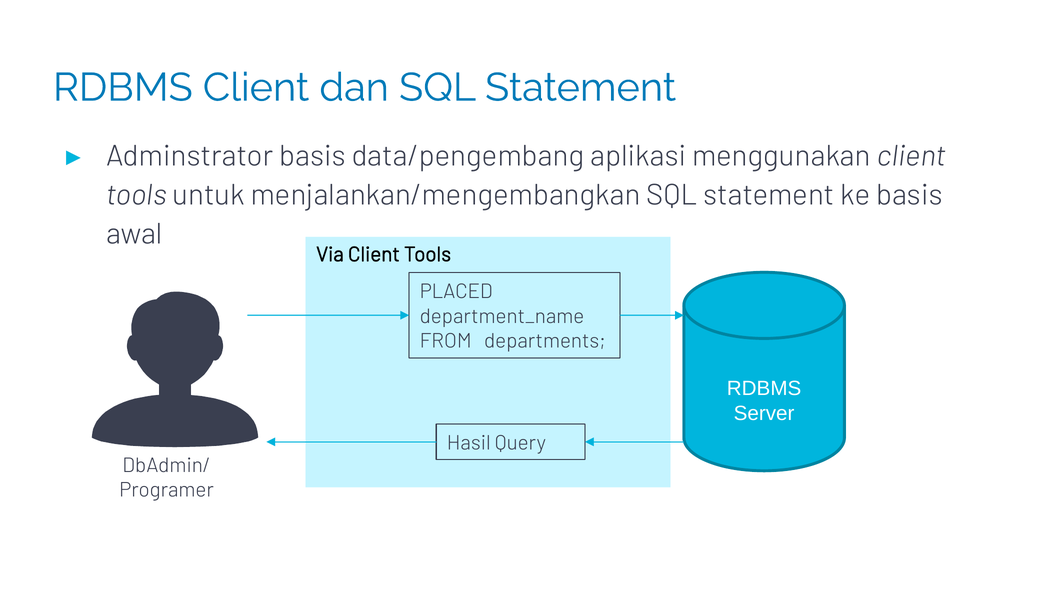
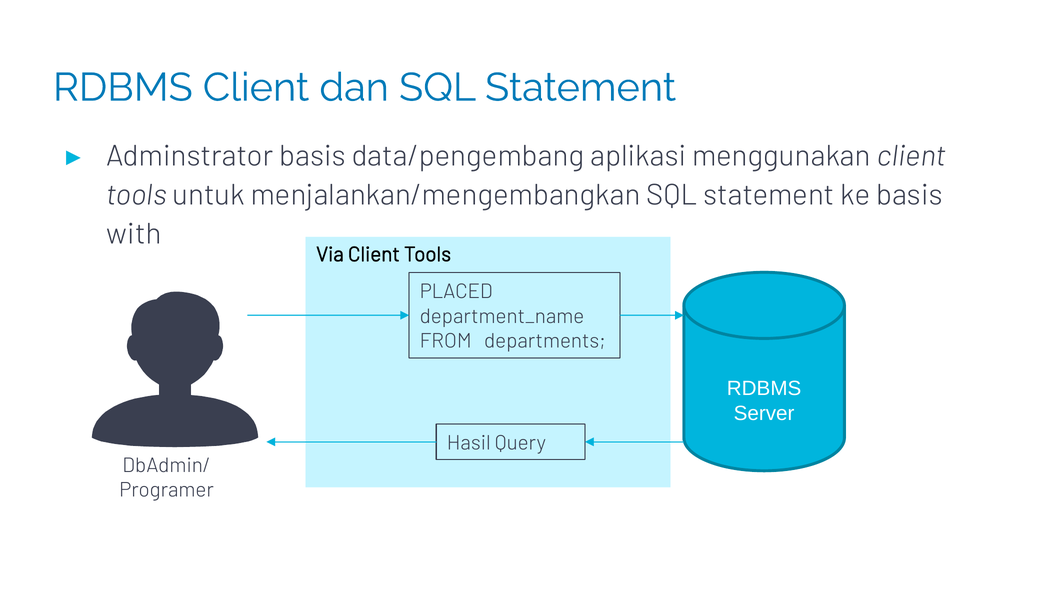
awal: awal -> with (134, 234)
